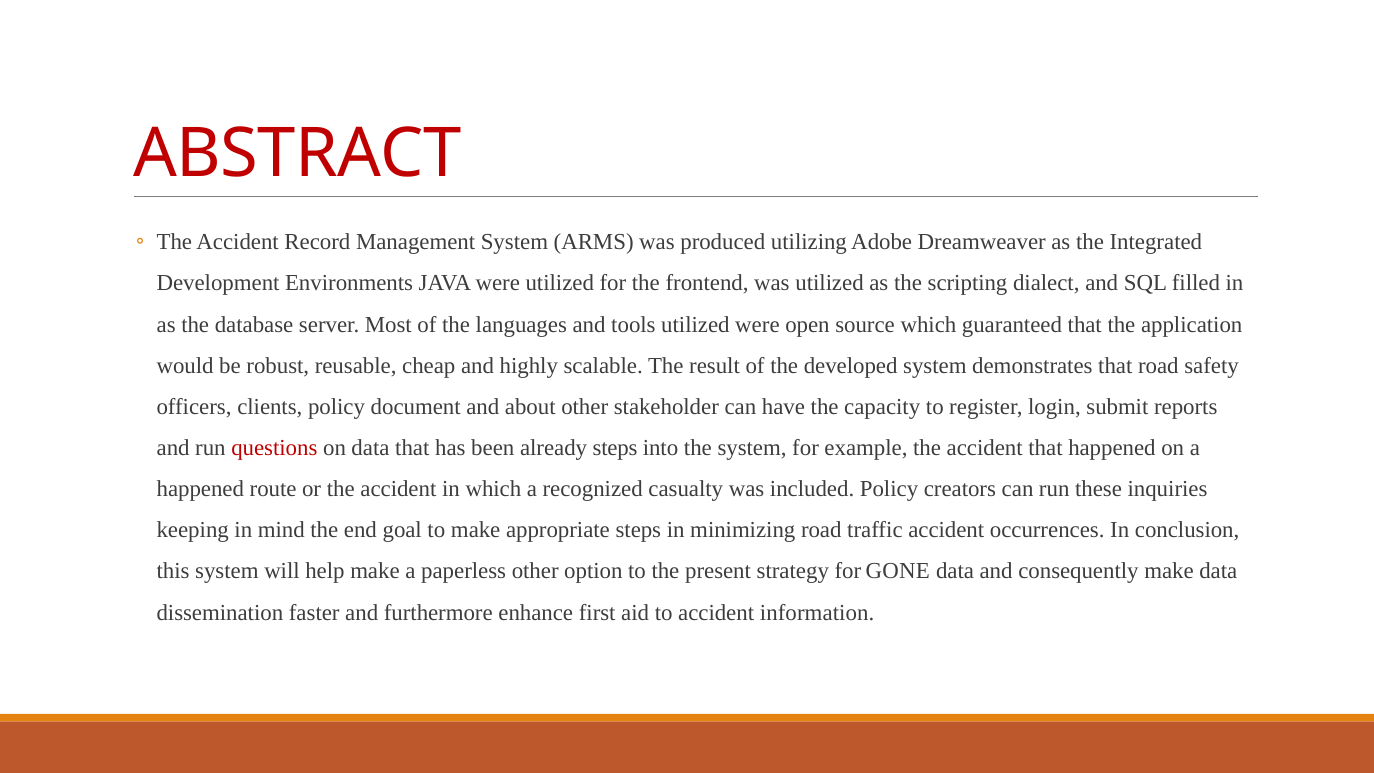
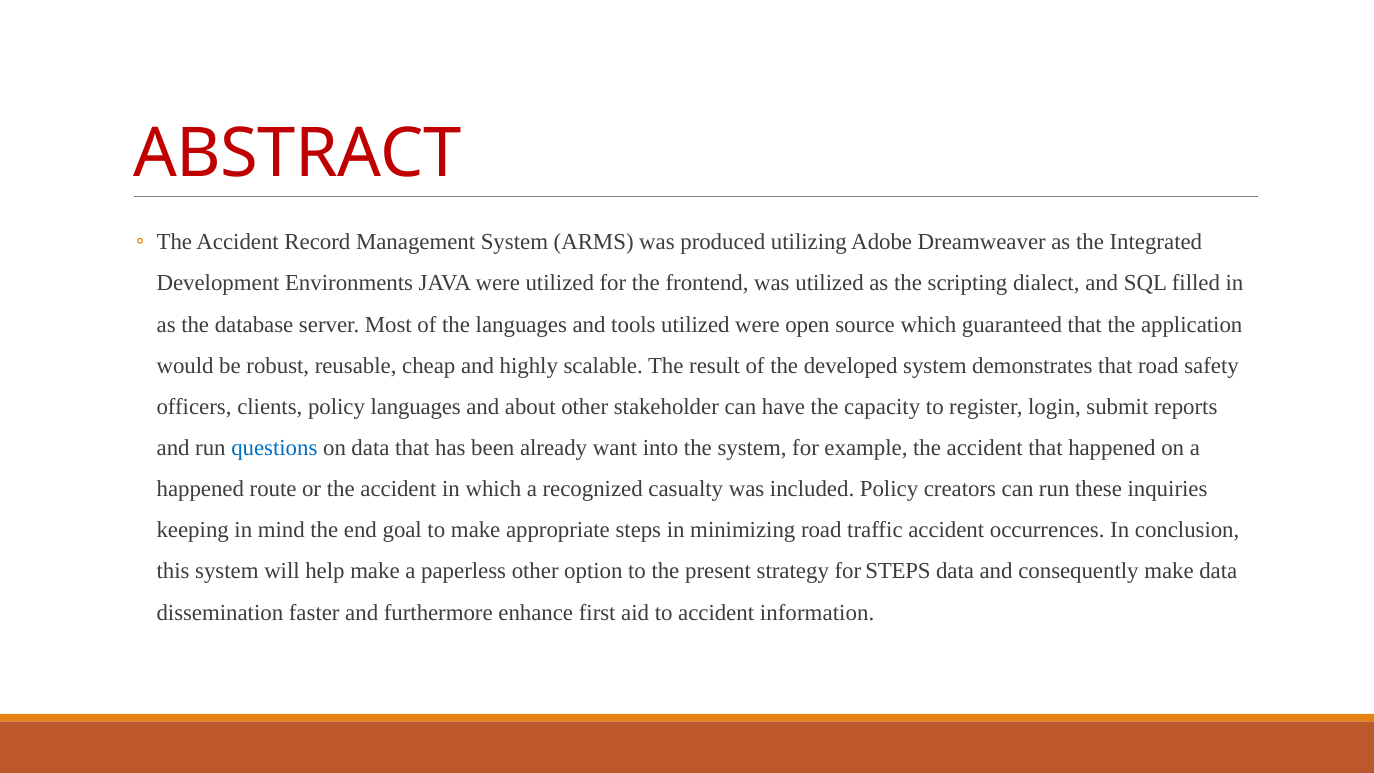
policy document: document -> languages (416, 407)
questions colour: red -> blue (274, 448)
already steps: steps -> want (615, 448)
for GONE: GONE -> STEPS (898, 571)
